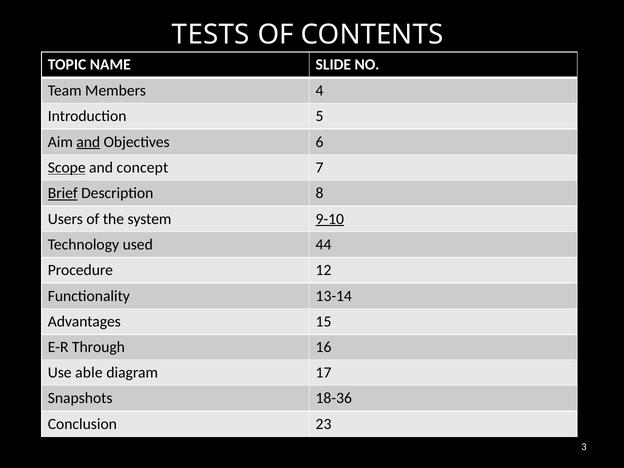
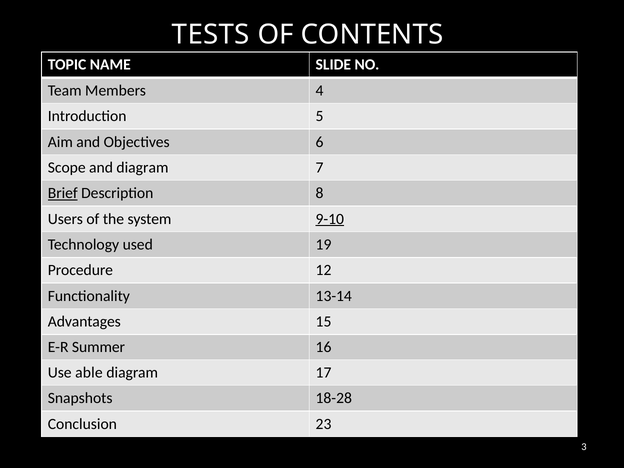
and underline: present -> none (88, 142)
Scope underline: present -> none (67, 168)
and concept: concept -> diagram (142, 168)
44: 44 -> 19 (324, 245)
Through: Through -> Summer (98, 347)
18-36: 18-36 -> 18-28 (334, 398)
